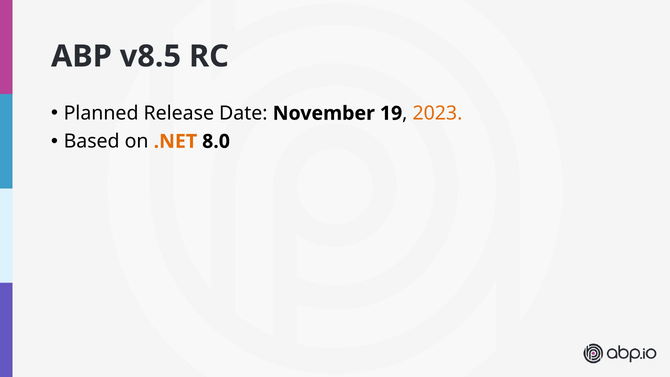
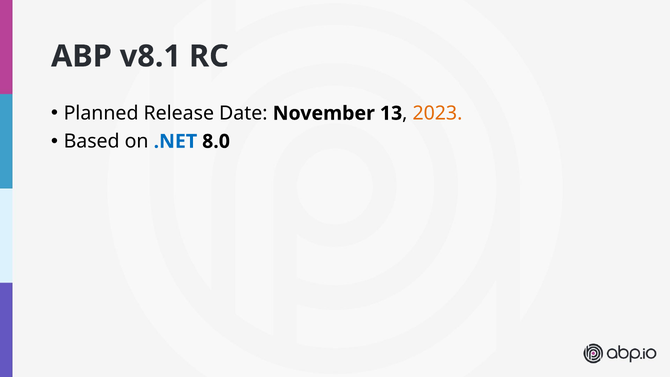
v8.5: v8.5 -> v8.1 (150, 56)
19: 19 -> 13 (391, 113)
.NET colour: orange -> blue (175, 141)
